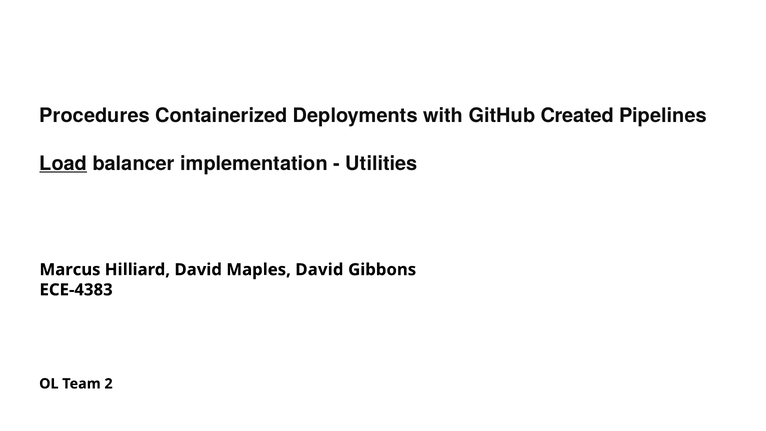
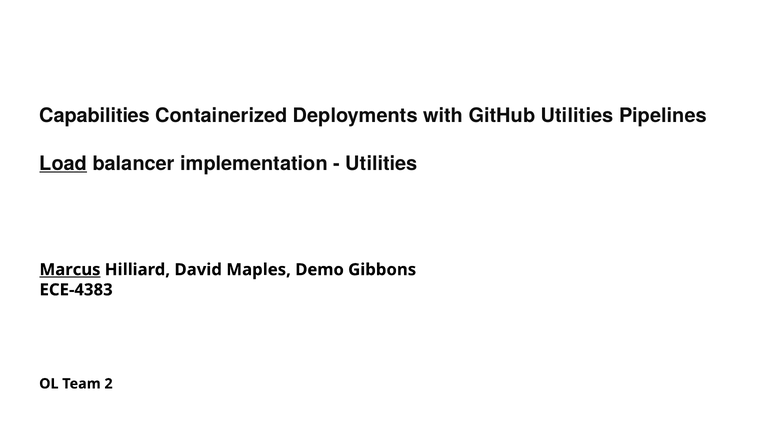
Procedures: Procedures -> Capabilities (95, 115)
GitHub Created: Created -> Utilities (577, 115)
Marcus underline: none -> present (70, 270)
Maples David: David -> Demo (320, 270)
